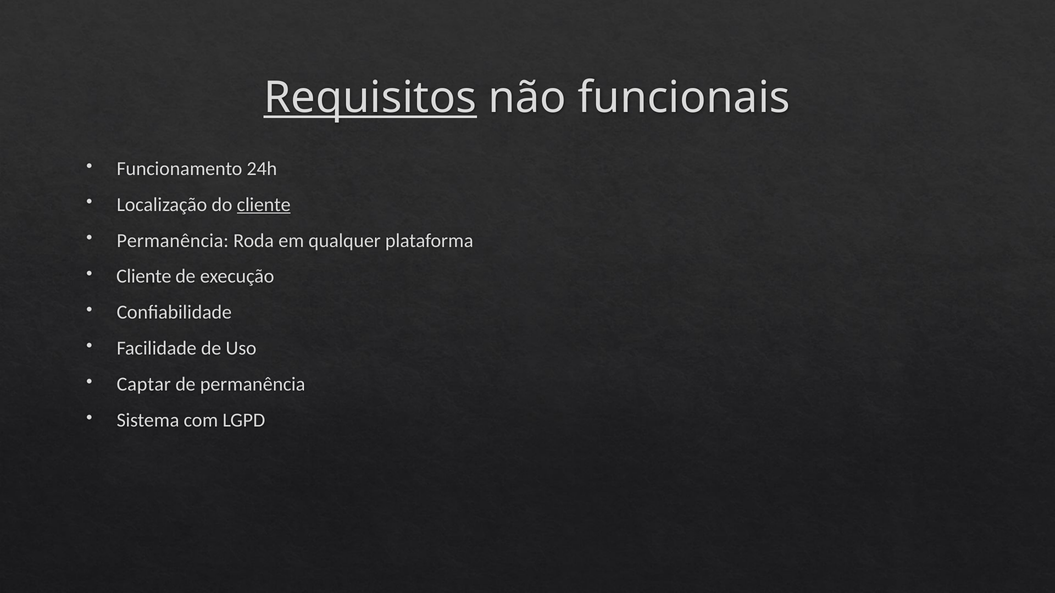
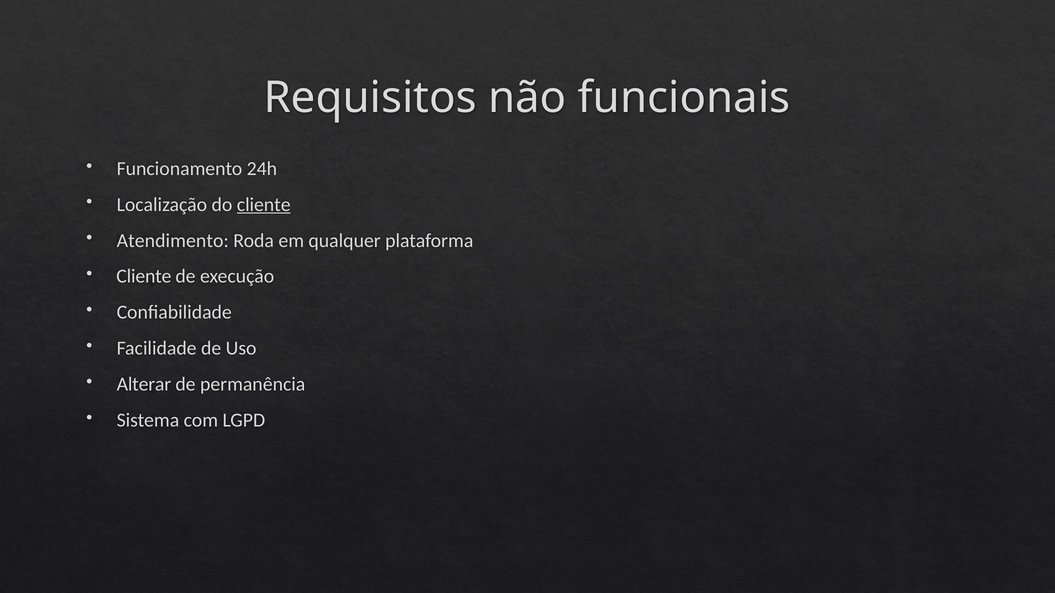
Requisitos underline: present -> none (370, 98)
Permanência: Permanência -> Atendimento (173, 241)
Captar: Captar -> Alterar (144, 384)
